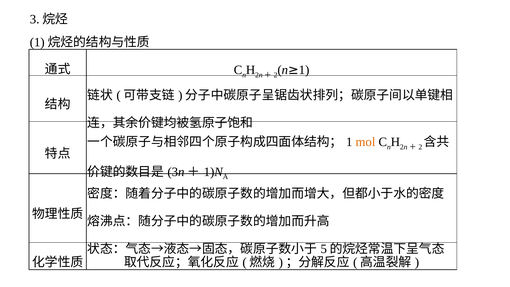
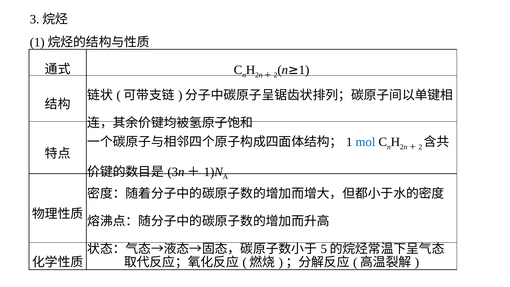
mol colour: orange -> blue (365, 142)
